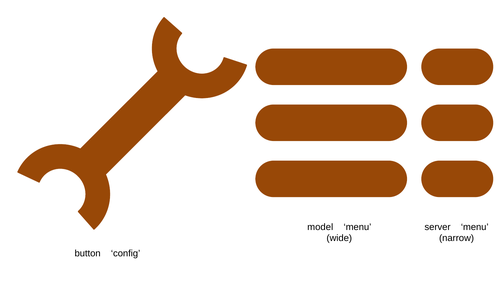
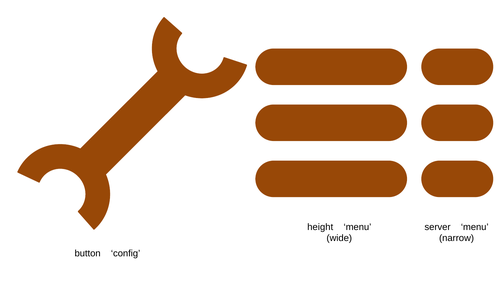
model: model -> height (320, 227)
